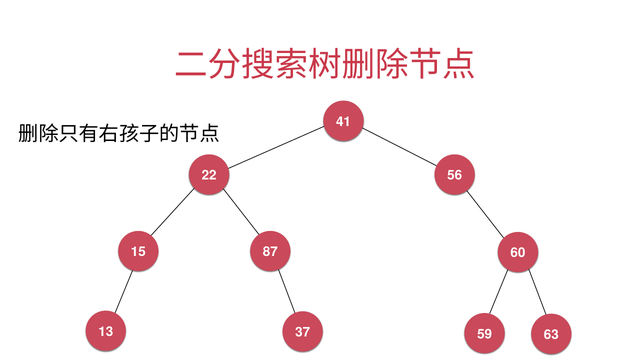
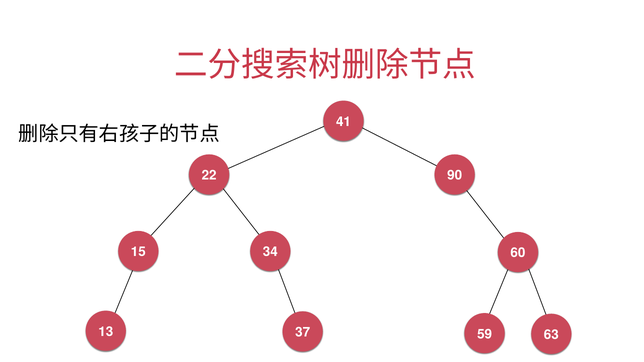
56: 56 -> 90 (455, 176)
87: 87 -> 34 (270, 252)
